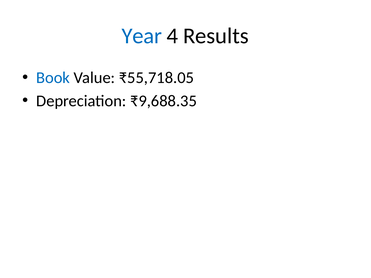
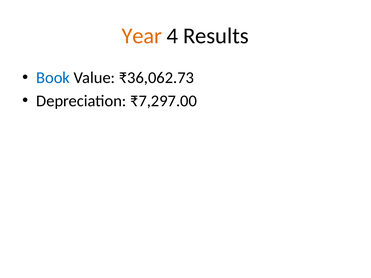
Year colour: blue -> orange (142, 36)
₹55,718.05: ₹55,718.05 -> ₹36,062.73 (156, 78)
₹9,688.35: ₹9,688.35 -> ₹7,297.00 (164, 101)
